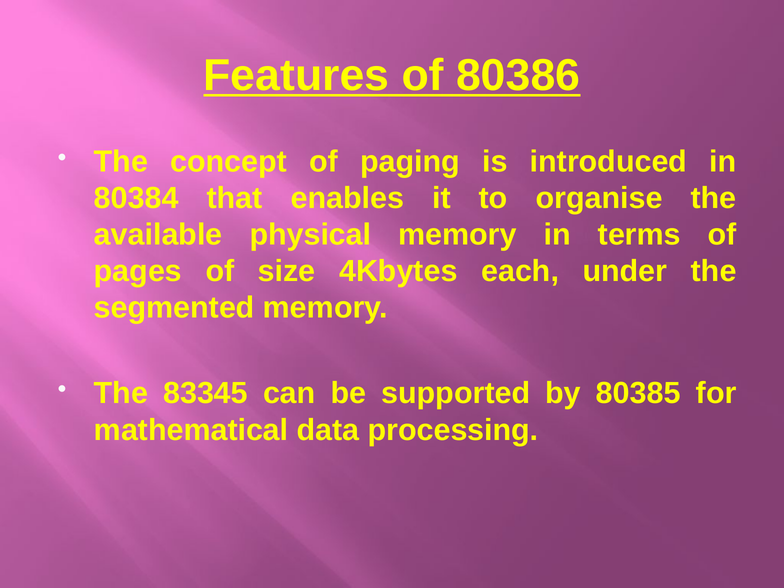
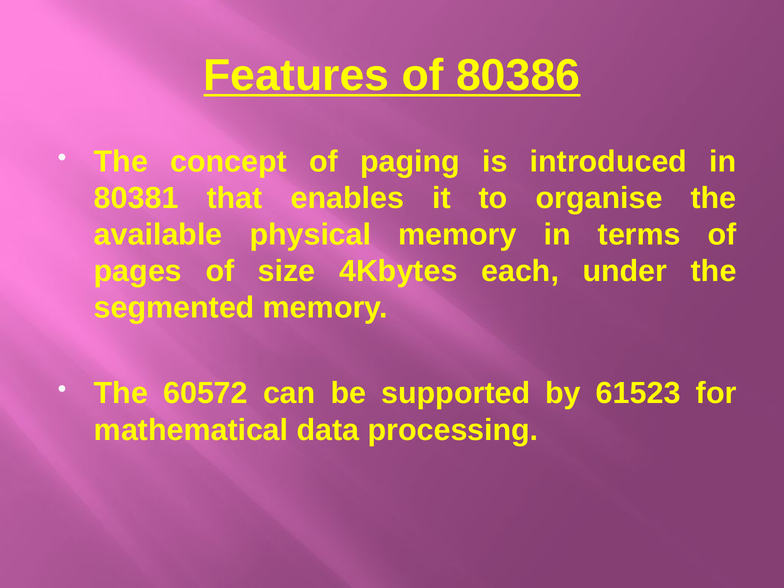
80384: 80384 -> 80381 (136, 198)
83345: 83345 -> 60572 (206, 393)
80385: 80385 -> 61523 (638, 393)
